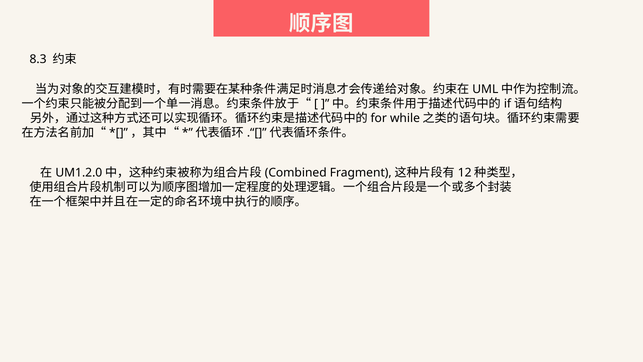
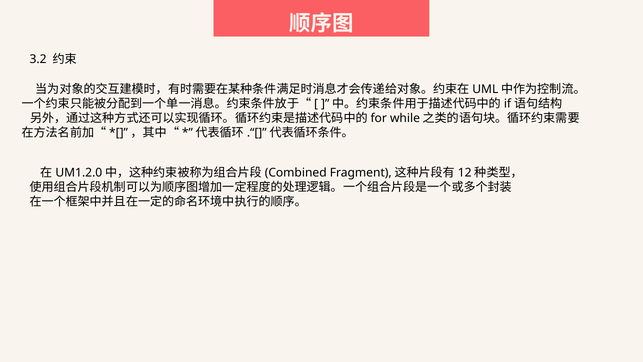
8.3: 8.3 -> 3.2 (38, 59)
